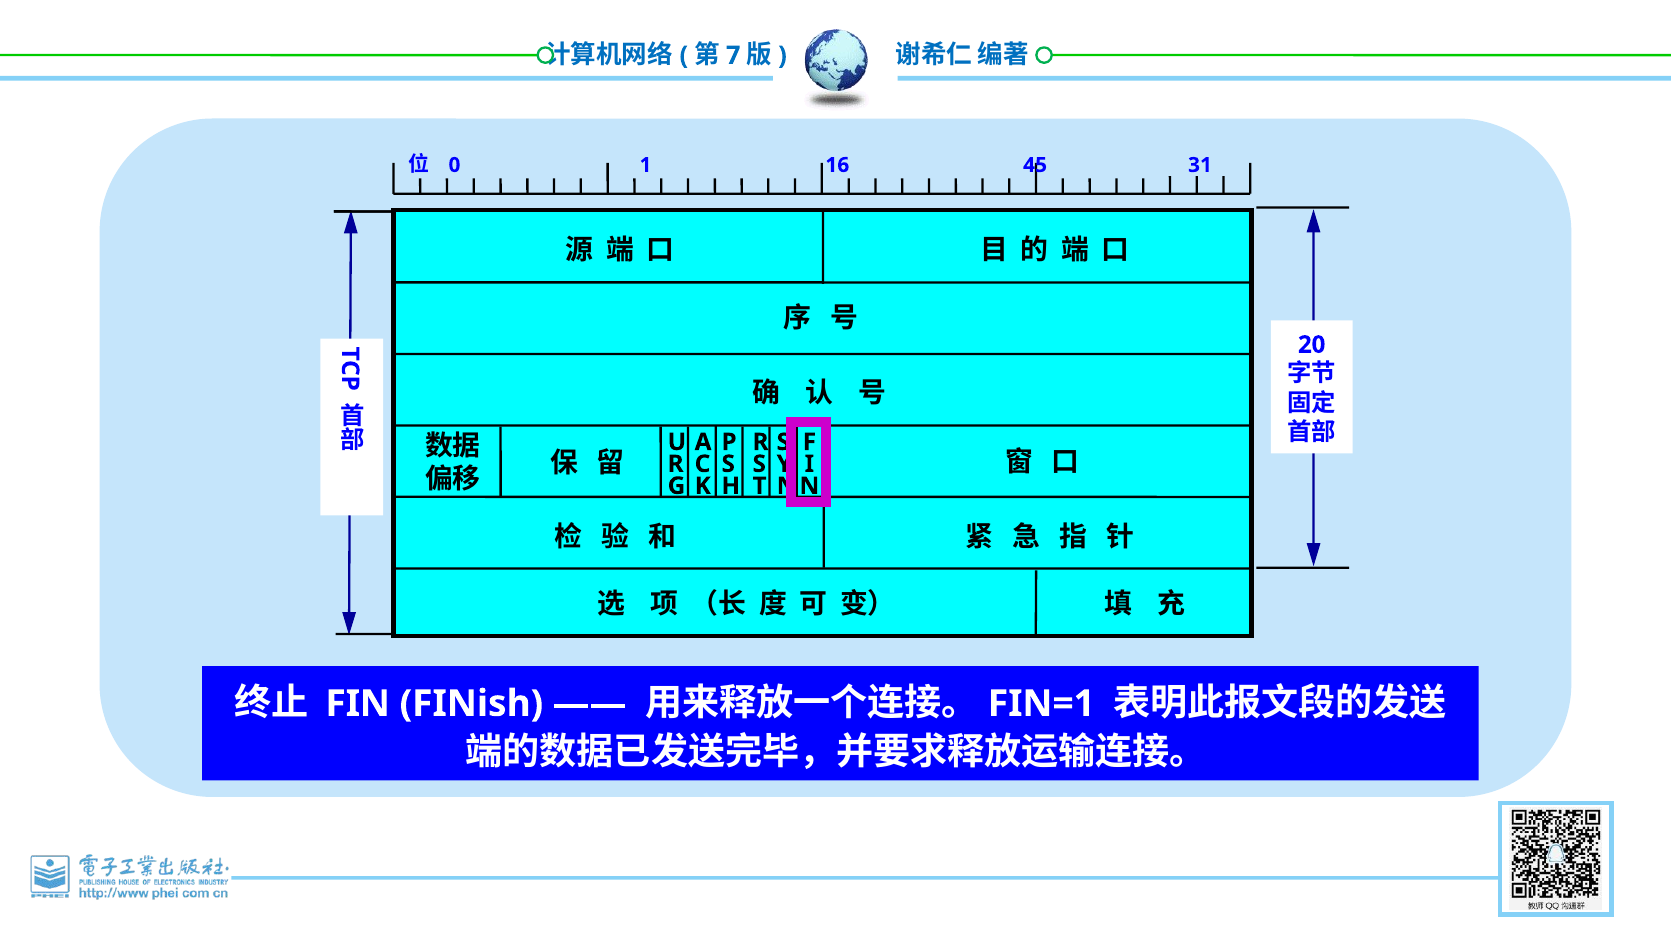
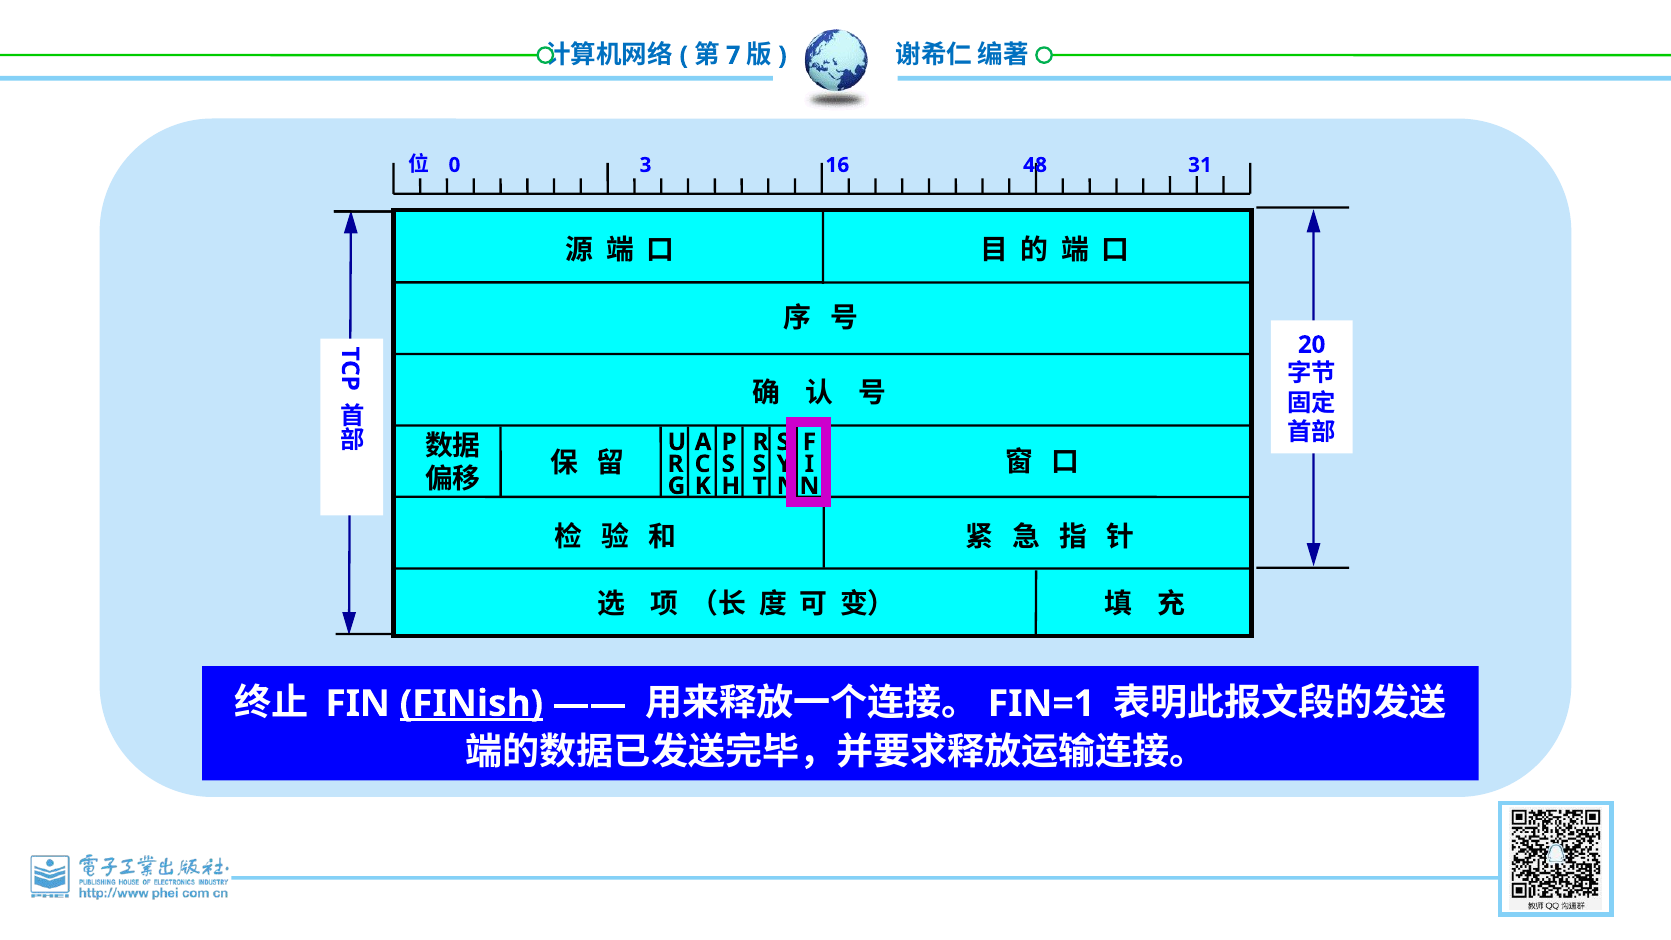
1: 1 -> 3 (646, 165)
45: 45 -> 48 (1035, 165)
FINish underline: none -> present (471, 704)
